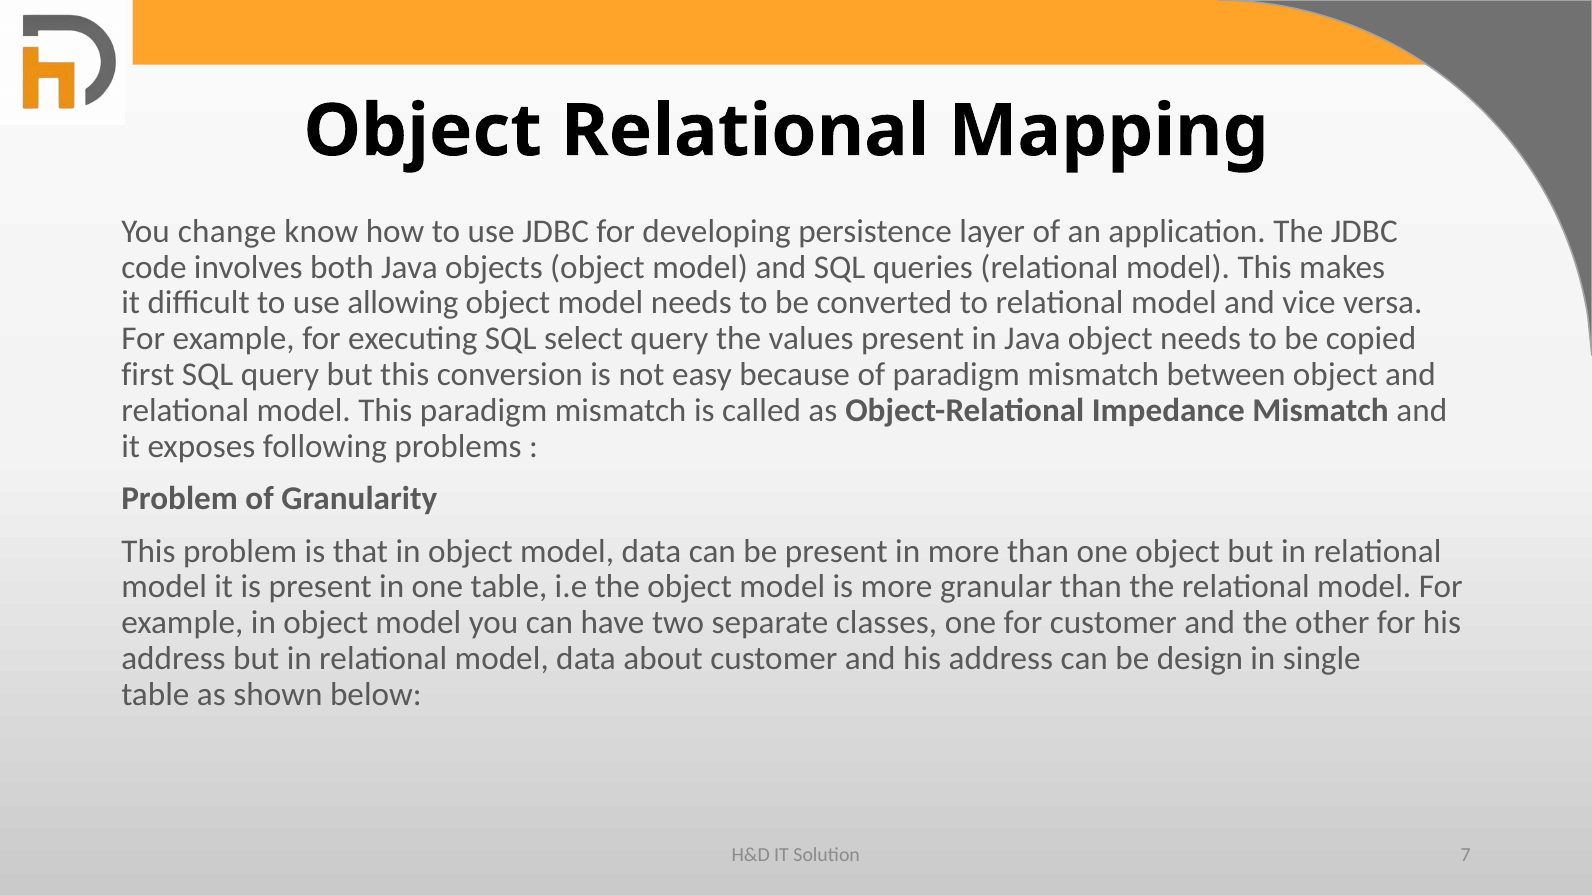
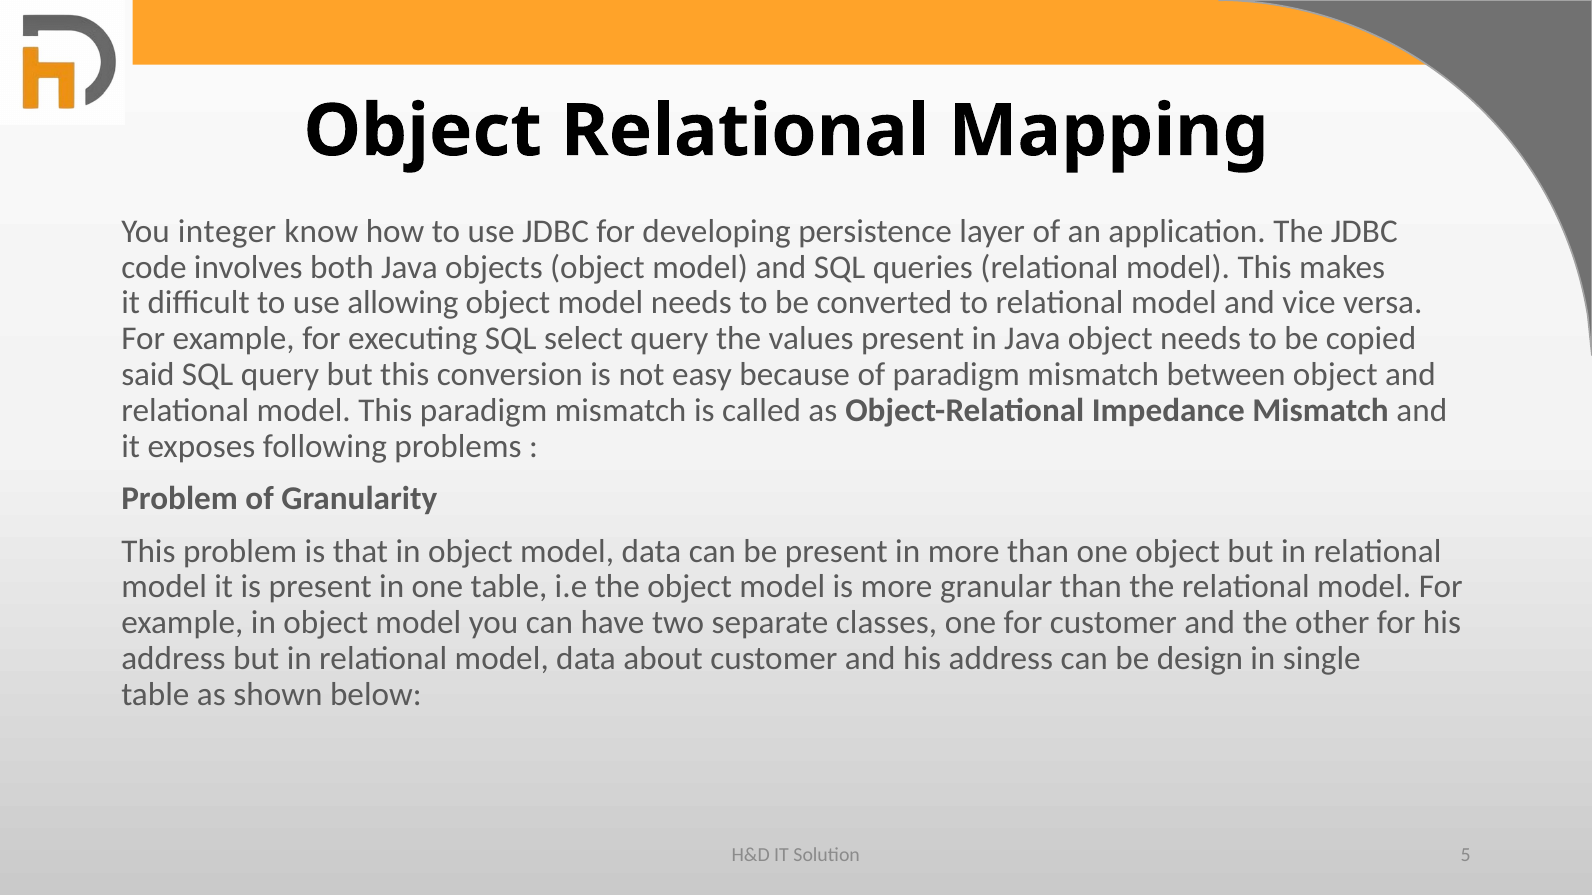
change: change -> integer (227, 231)
first: first -> said (148, 375)
7: 7 -> 5 (1466, 855)
